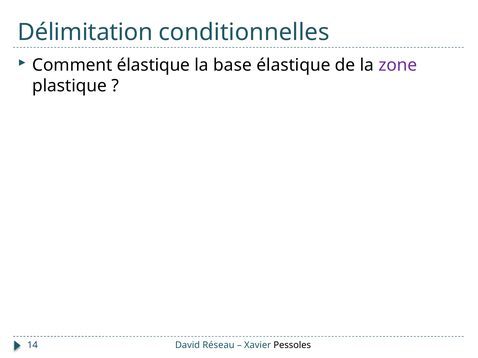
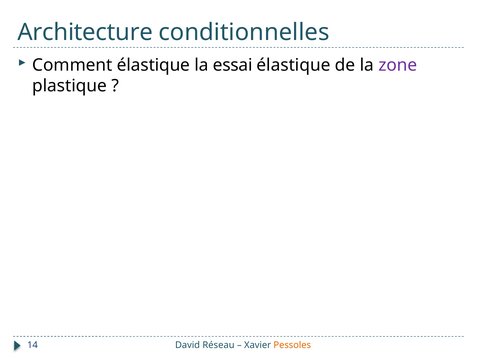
Délimitation: Délimitation -> Architecture (85, 32)
base: base -> essai (233, 65)
Pessoles colour: black -> orange (292, 346)
